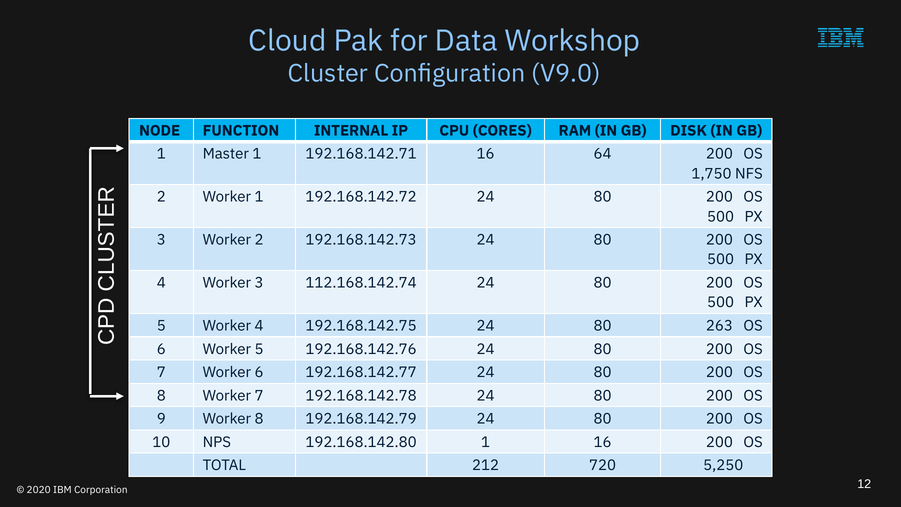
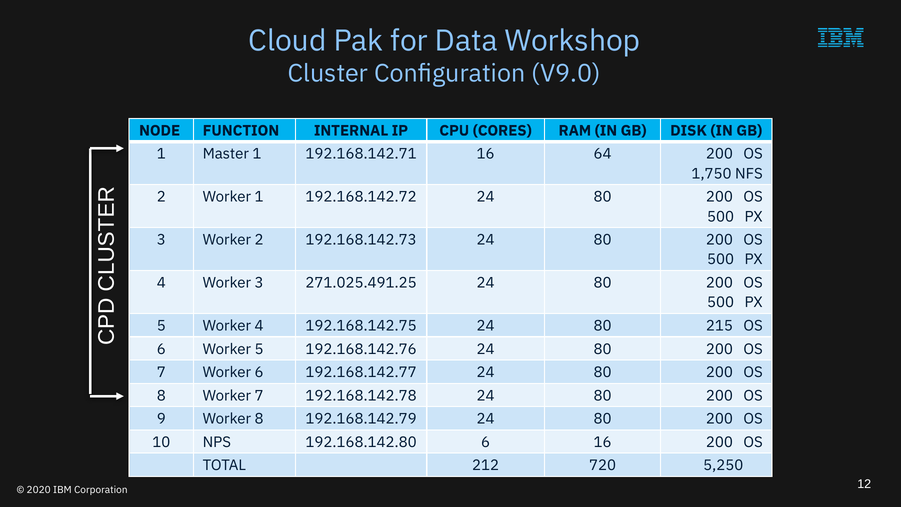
112.168.142.74: 112.168.142.74 -> 271.025.491.25 (361, 283)
263: 263 -> 215 (719, 326)
192.168.142.80 1: 1 -> 6 (486, 442)
